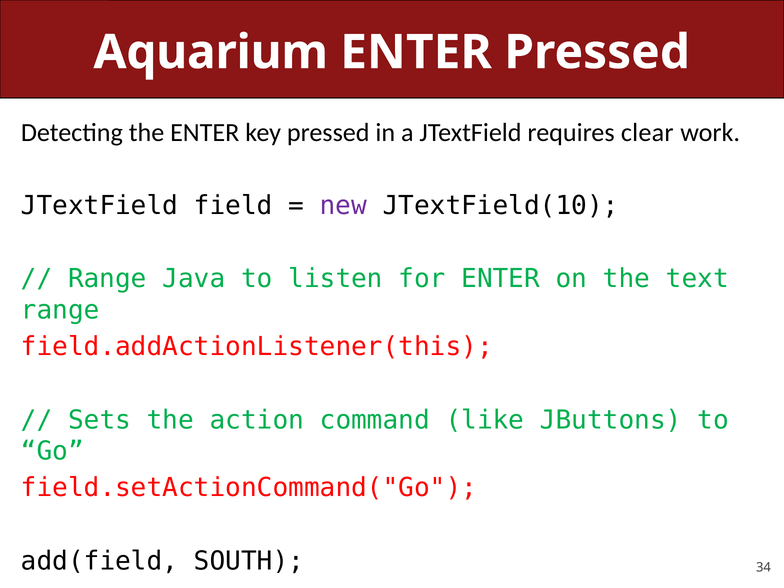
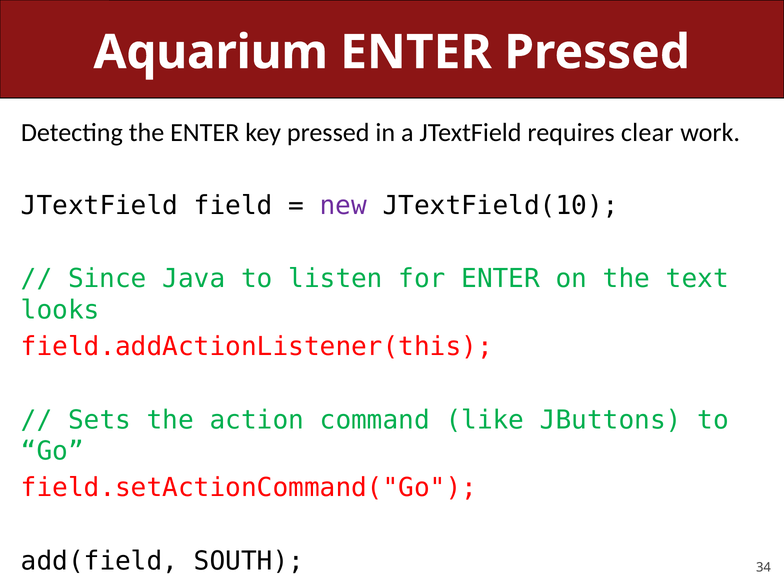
Range: Range -> Since (107, 279)
range: range -> looks (60, 310)
